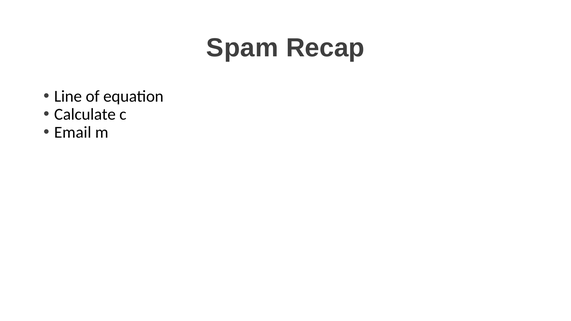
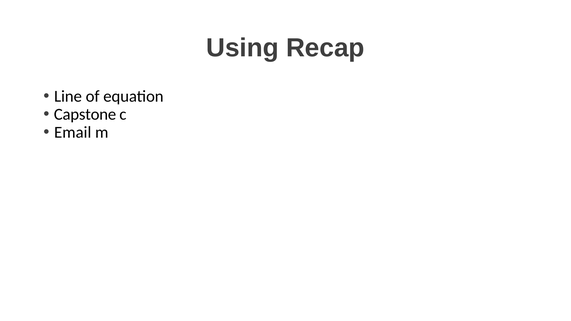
Spam: Spam -> Using (242, 48)
Calculate: Calculate -> Capstone (85, 114)
